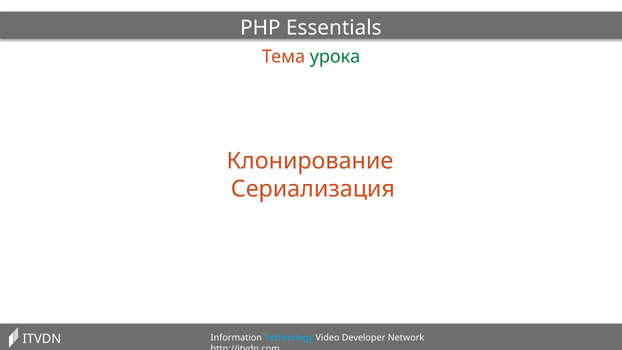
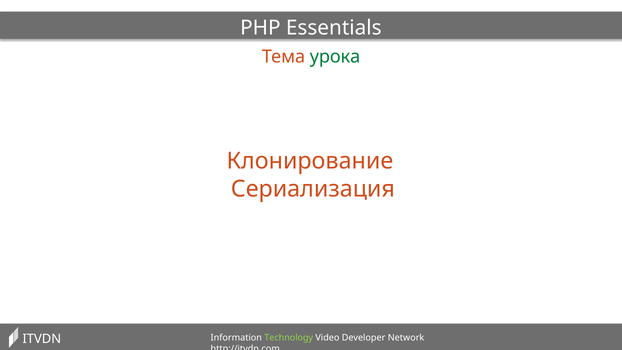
Technology colour: light blue -> light green (289, 338)
